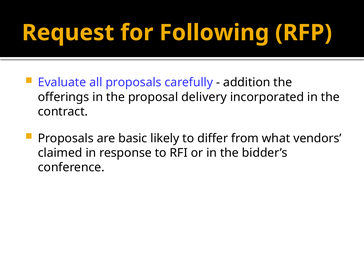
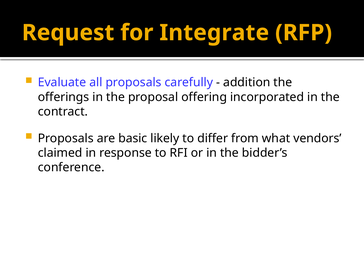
Following: Following -> Integrate (214, 33)
delivery: delivery -> offering (204, 97)
